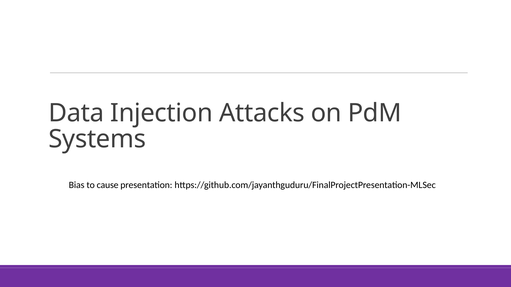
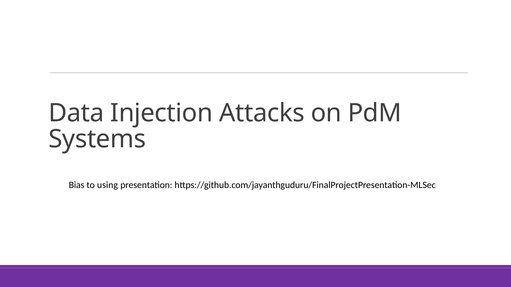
cause: cause -> using (108, 185)
